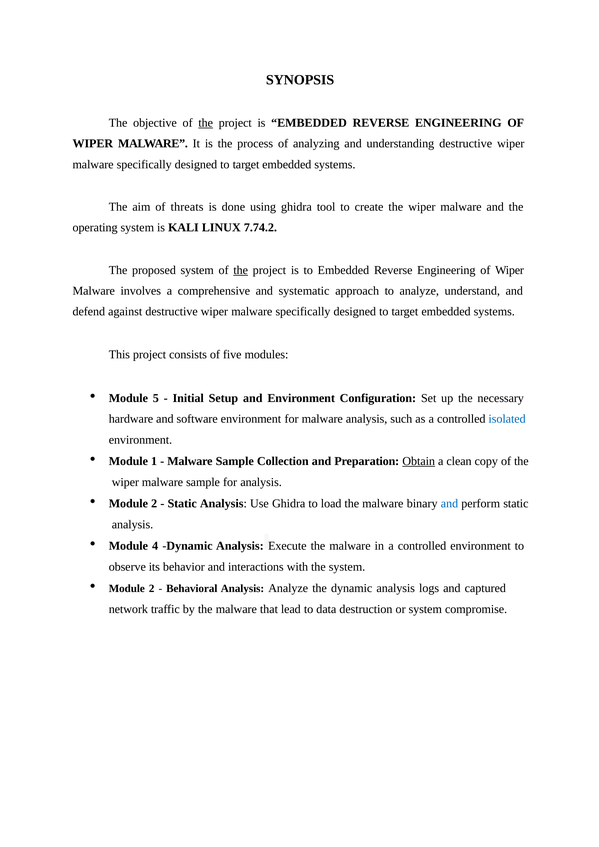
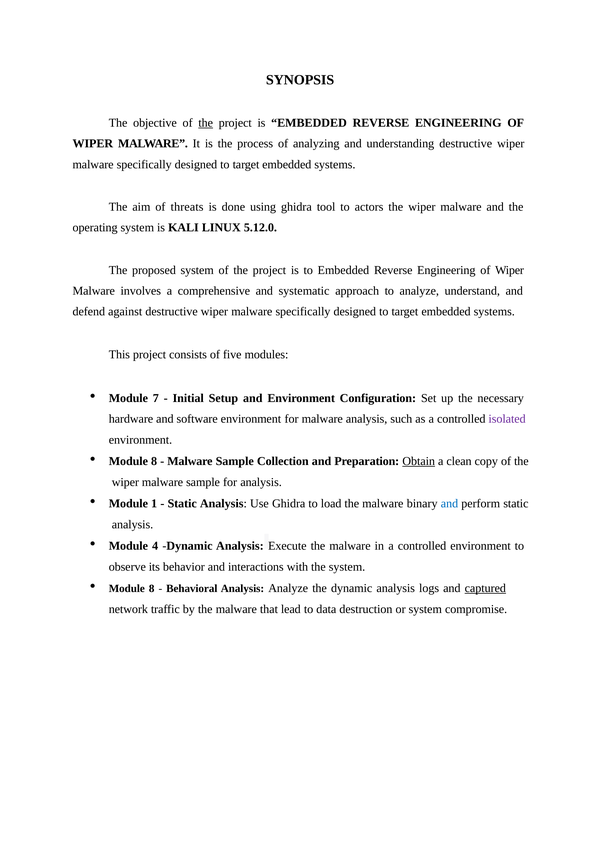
create: create -> actors (369, 207)
7.74.2: 7.74.2 -> 5.12.0 (260, 228)
the underline: present -> none (241, 270)
5: 5 -> 7 (156, 398)
isolated colour: blue -> purple (507, 419)
1: 1 -> 8 (154, 461)
2: 2 -> 1 (154, 504)
2: 2 -> 8 (152, 589)
captured underline: none -> present (485, 589)
